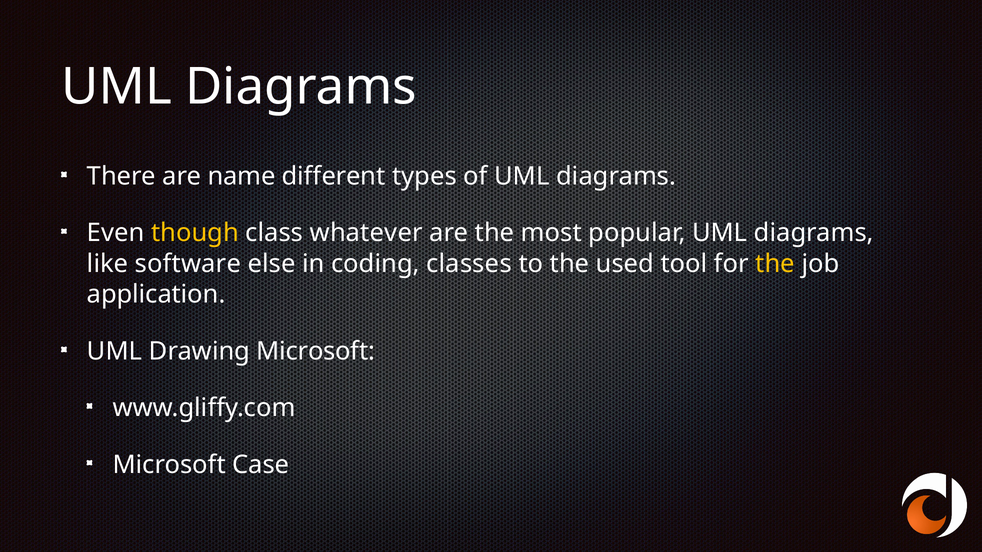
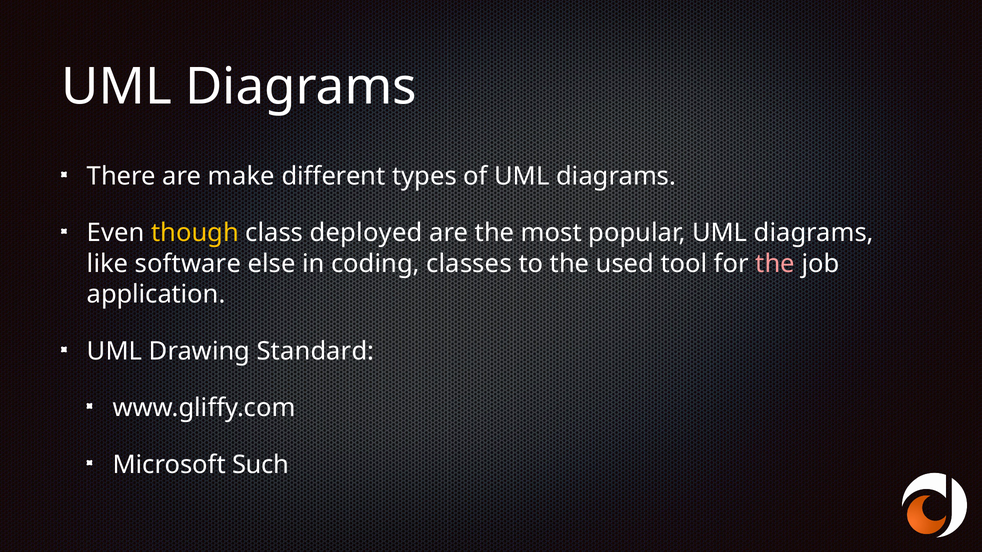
name: name -> make (241, 176)
whatever: whatever -> deployed (366, 233)
the colour: yellow -> pink (775, 264)
Drawing Microsoft: Microsoft -> Standard (315, 351)
Case: Case -> Such (261, 465)
